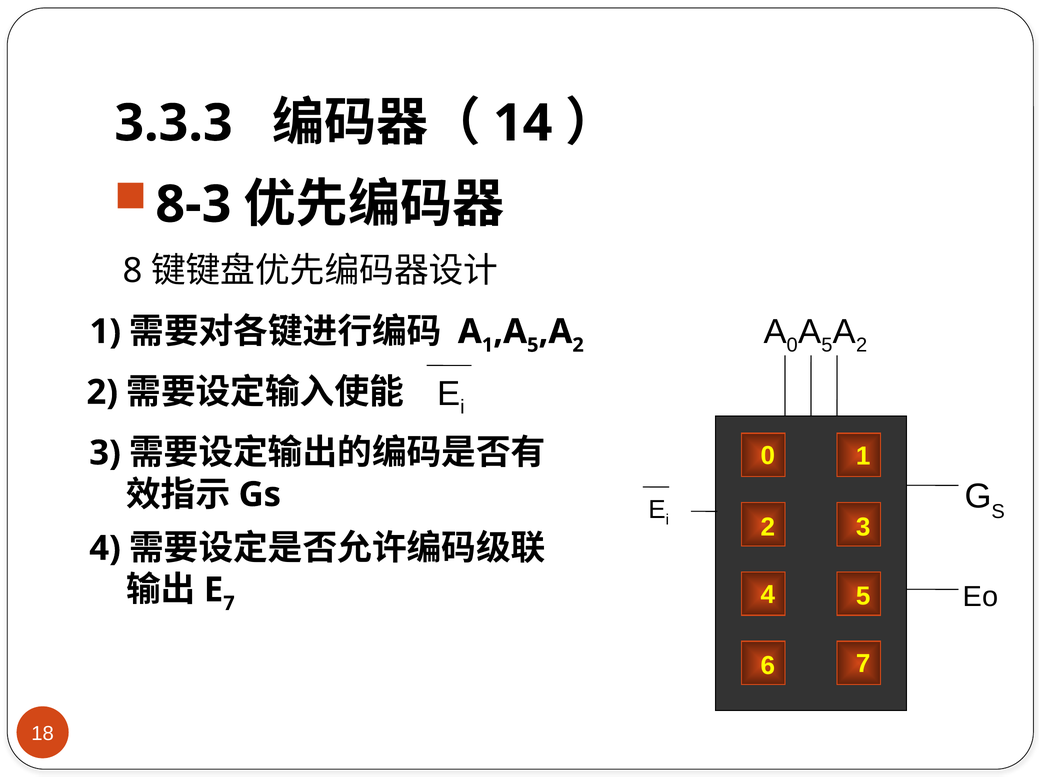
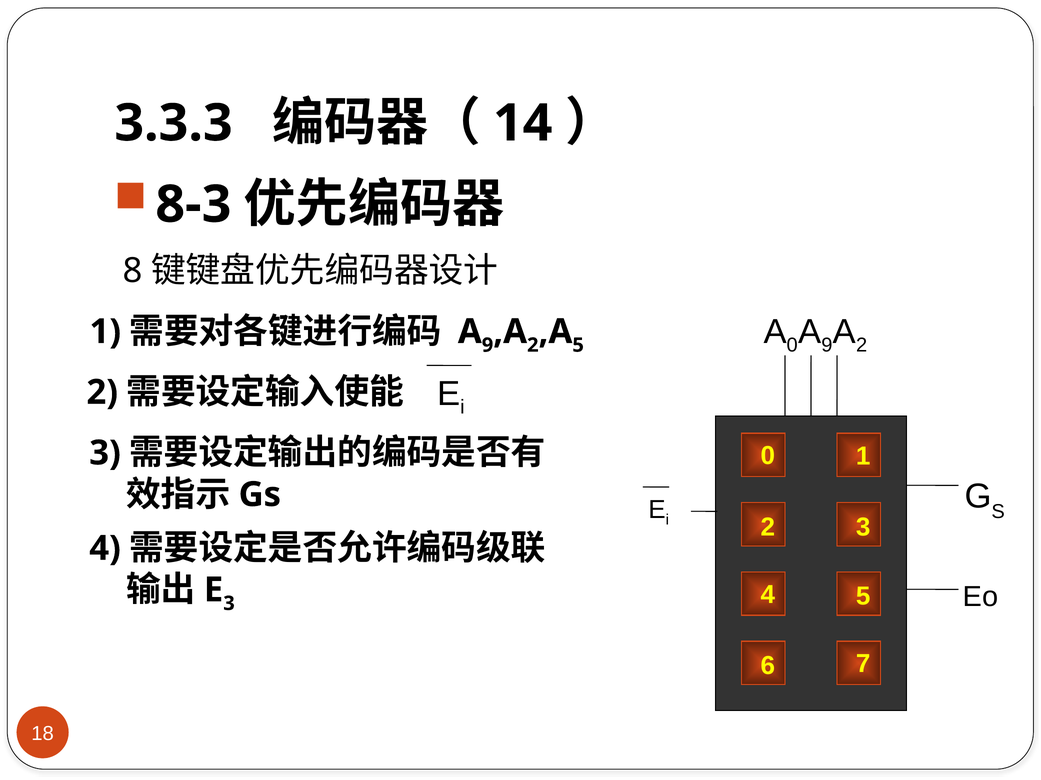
5: 5 -> 9 (827, 345)
1: 1 -> 9 (488, 345)
5: 5 -> 2 (533, 345)
2: 2 -> 5 (578, 345)
7: 7 -> 3 (229, 604)
